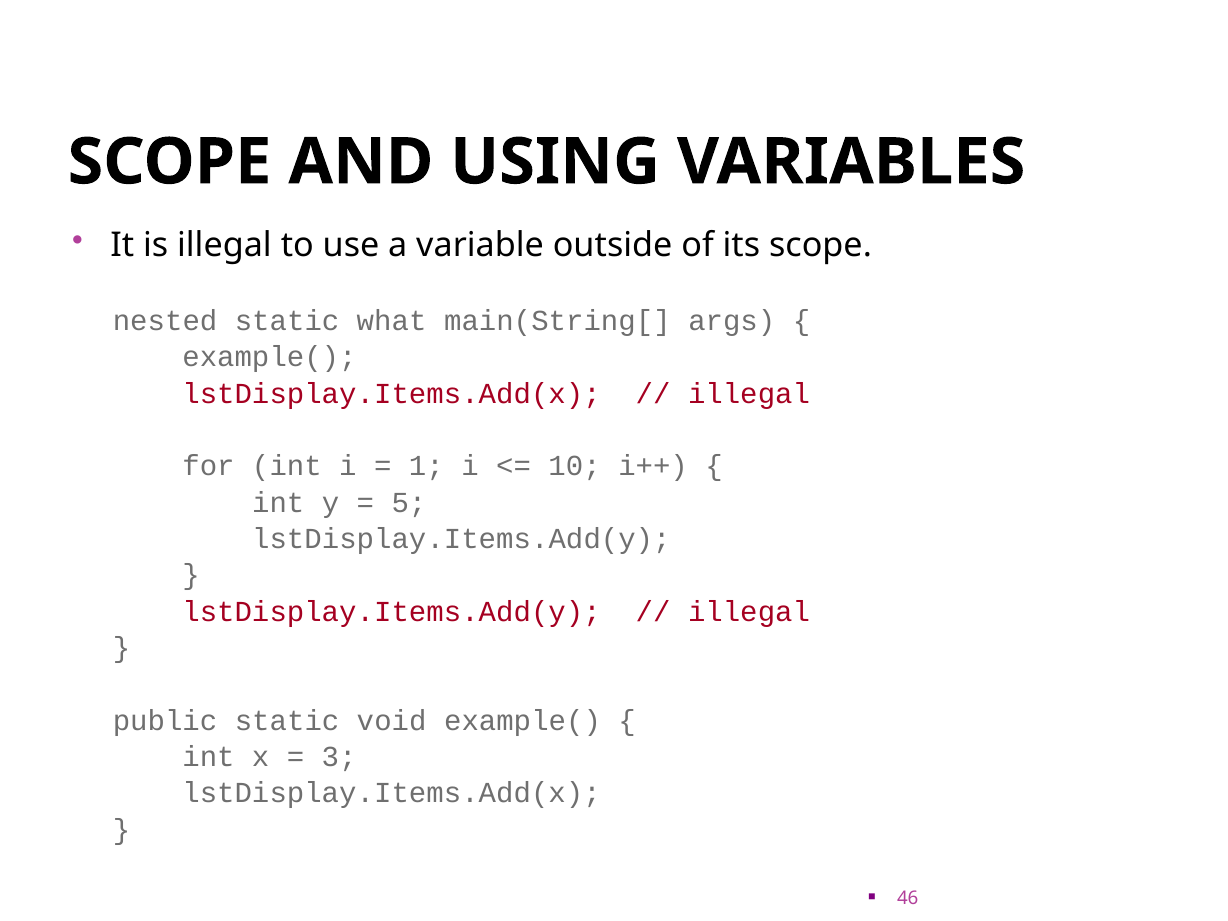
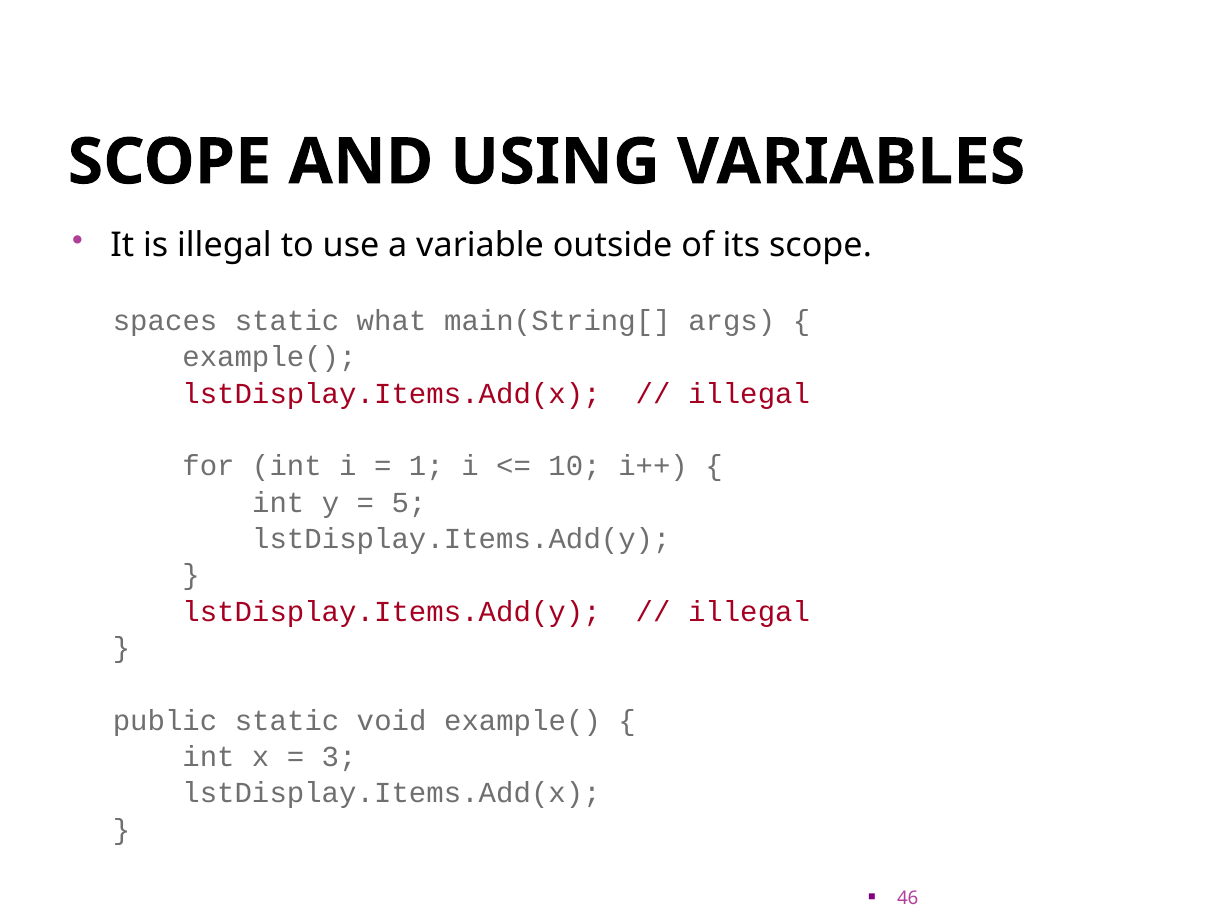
nested: nested -> spaces (165, 321)
